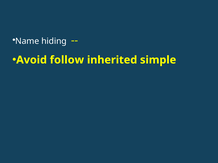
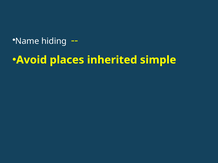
follow: follow -> places (67, 60)
